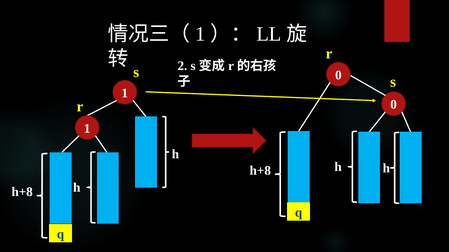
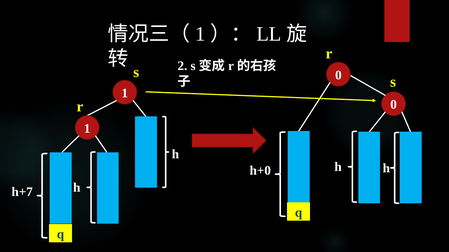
h+8: h+8 -> h+0 (260, 171)
h+8: h+8 -> h+7 (22, 192)
